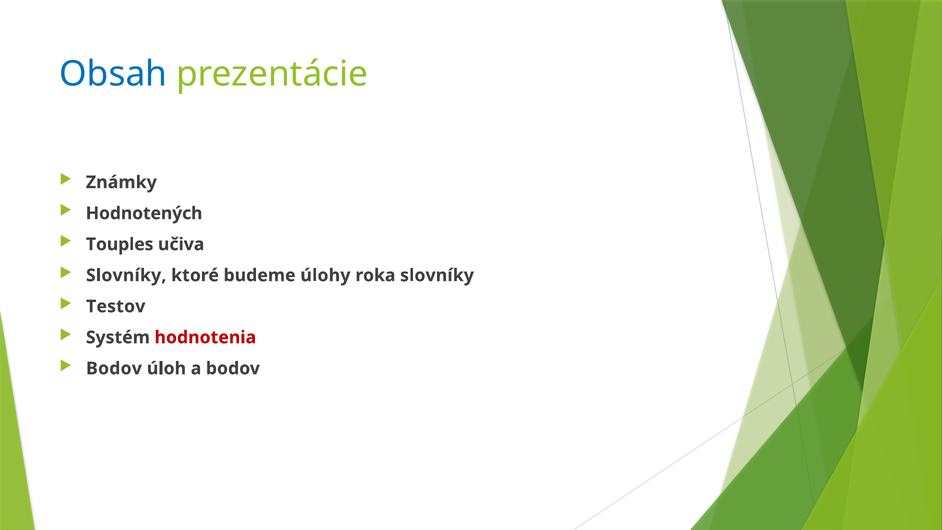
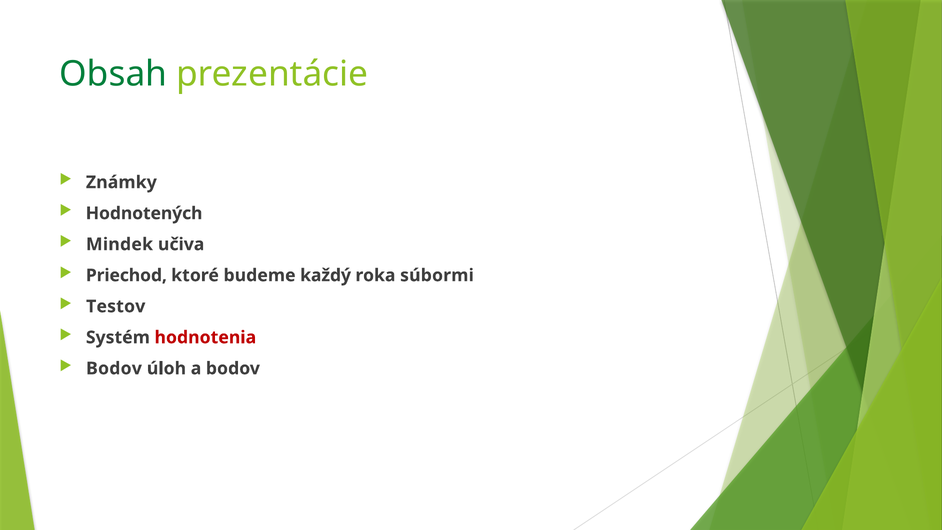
Obsah colour: blue -> green (113, 74)
Touples: Touples -> Mindek (120, 244)
Slovníky: Slovníky -> Priechod (126, 275)
úlohy: úlohy -> každý (326, 275)
roka slovníky: slovníky -> súbormi (437, 275)
